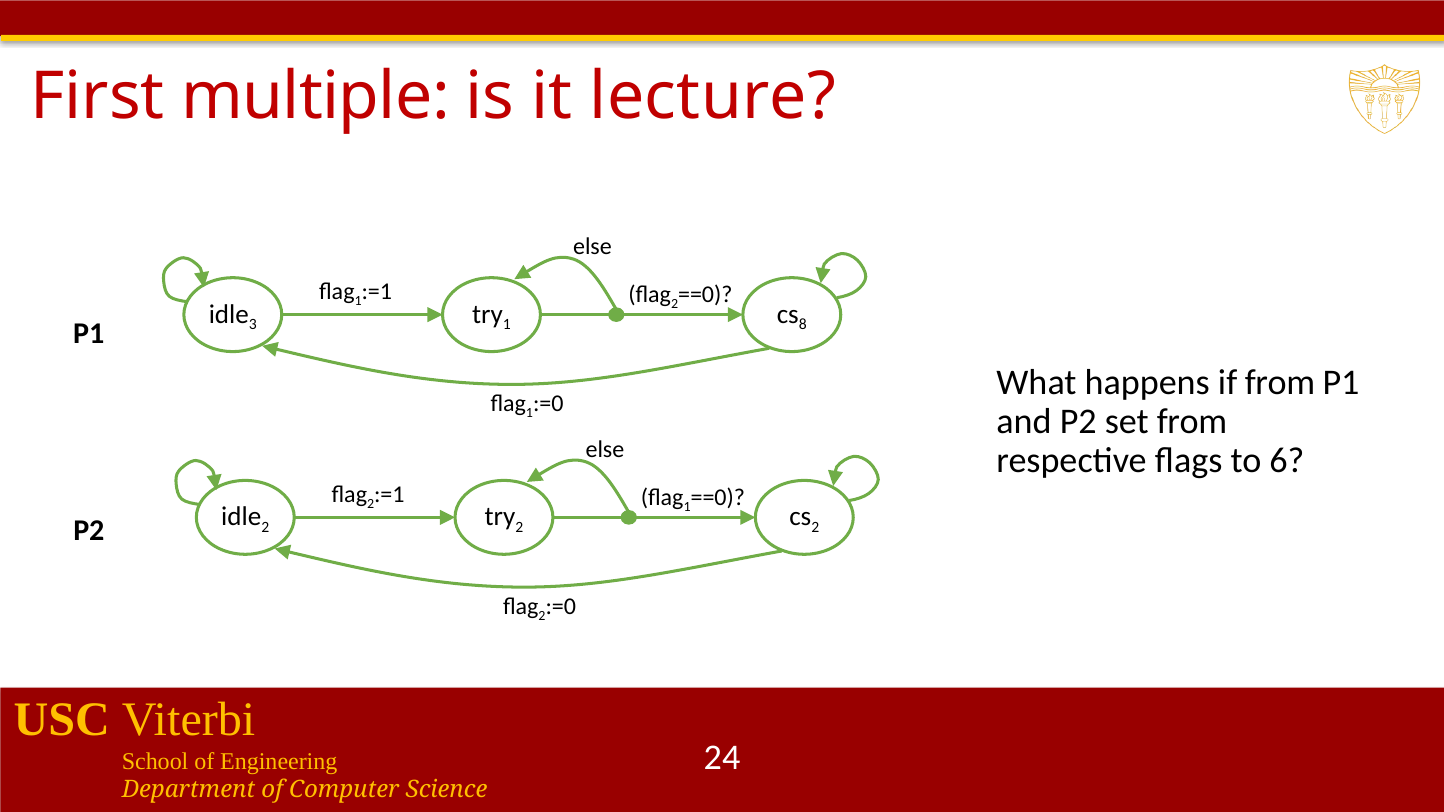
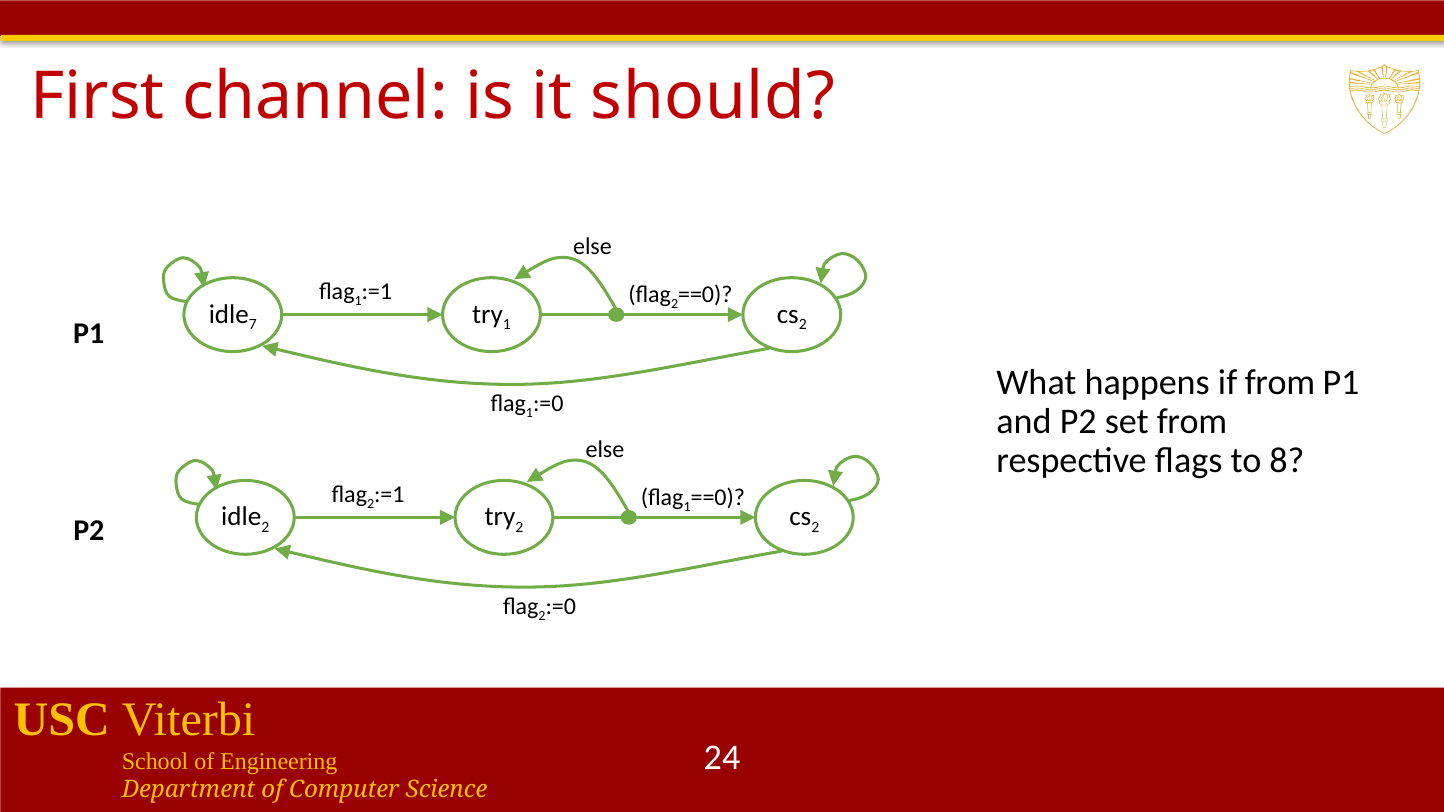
multiple: multiple -> channel (315, 97)
lecture: lecture -> should (713, 97)
3: 3 -> 7 (253, 325)
8: 8 -> 2 (803, 325)
6: 6 -> 8 (1287, 460)
